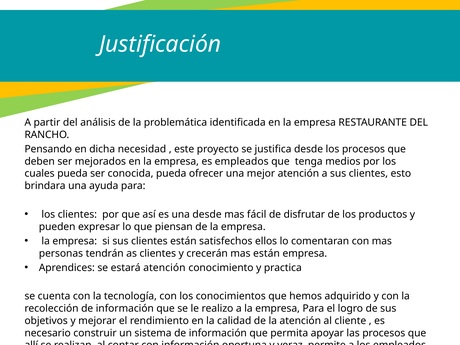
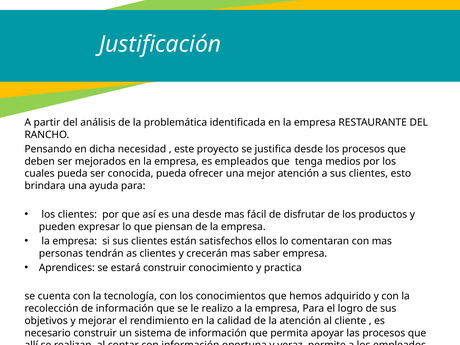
mas están: están -> saber (267, 253)
estará atención: atención -> construir (164, 268)
